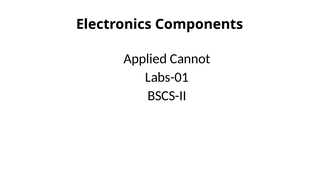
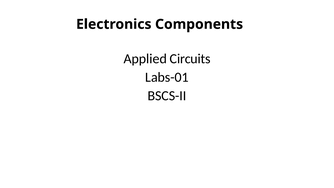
Cannot: Cannot -> Circuits (190, 59)
